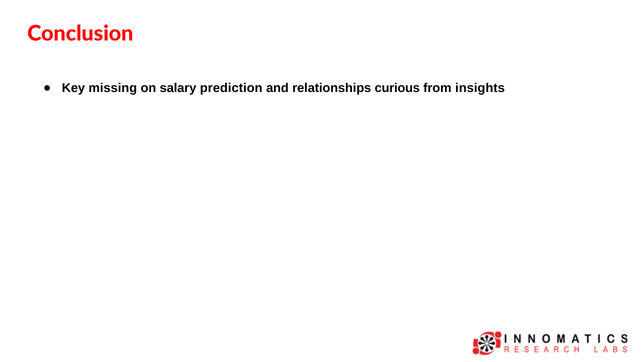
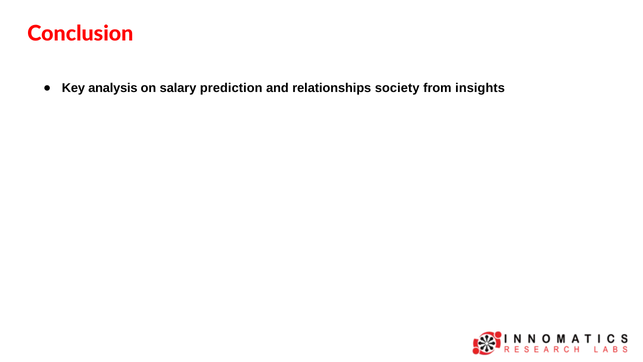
missing: missing -> analysis (113, 88)
curious: curious -> society (397, 88)
